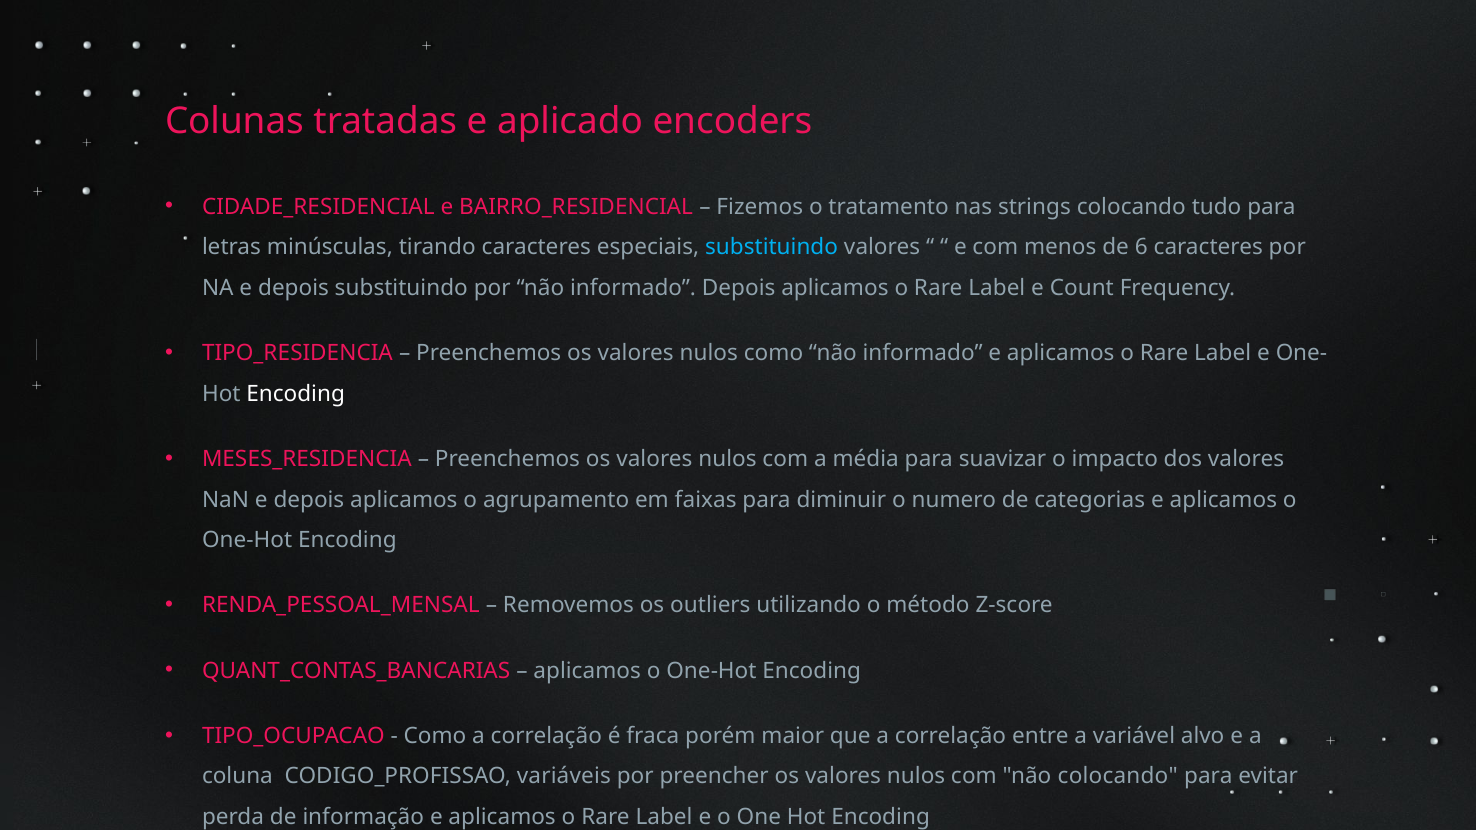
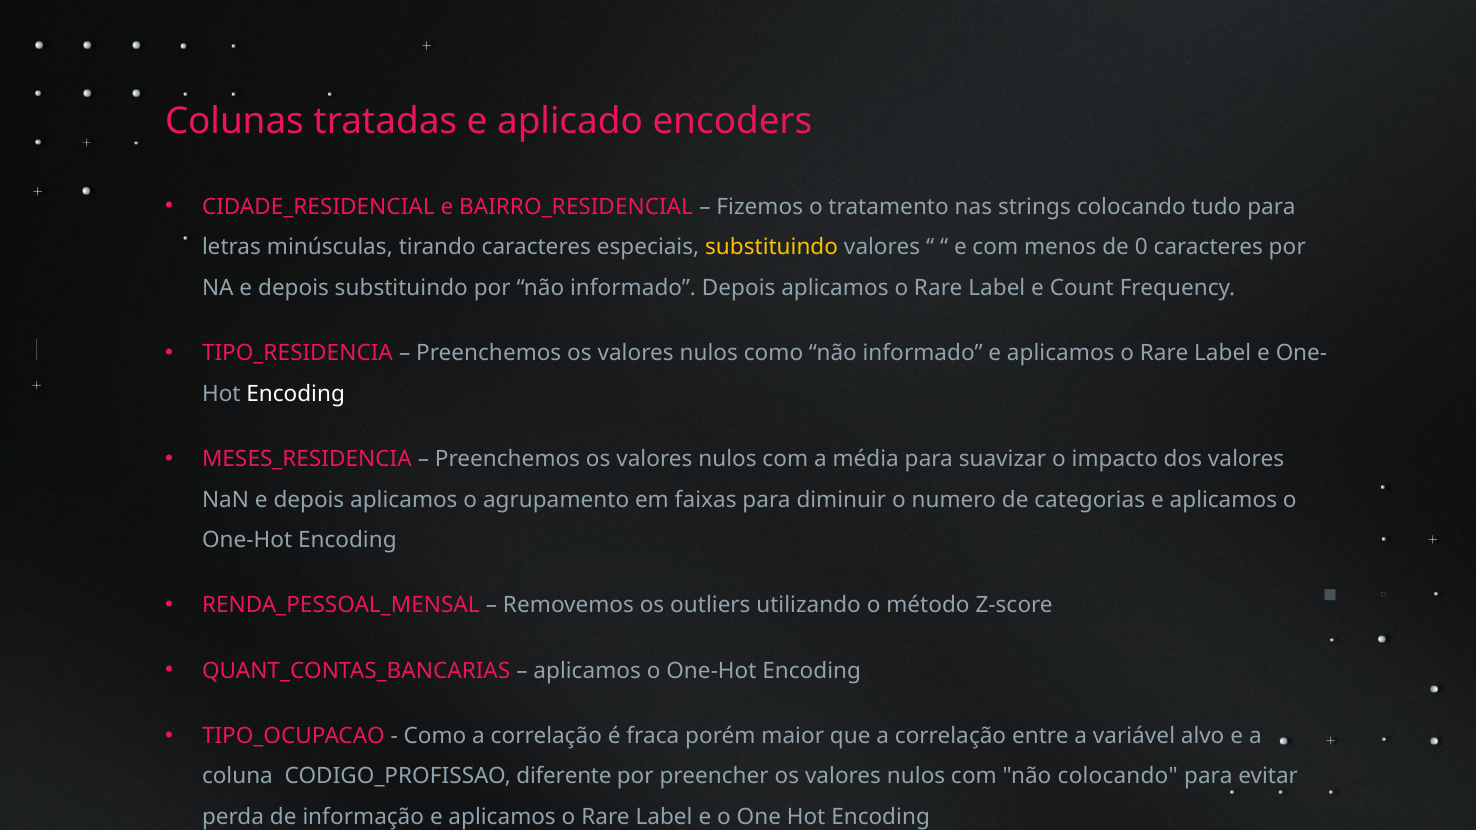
substituindo colour: light blue -> yellow (772, 247)
6: 6 -> 0 (1141, 247)
variáveis: variáveis -> diferente (564, 777)
